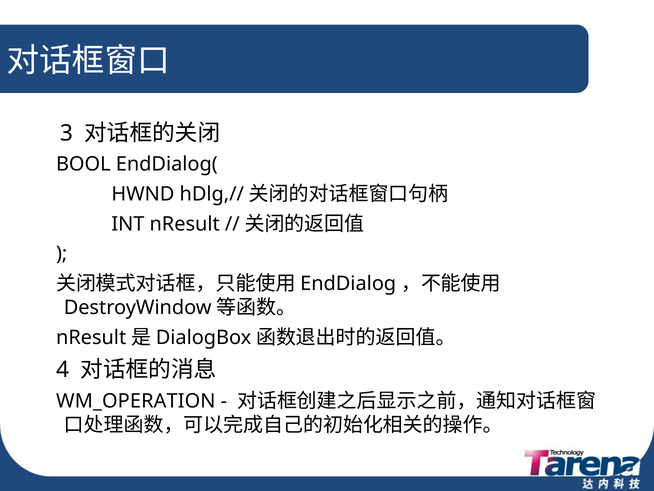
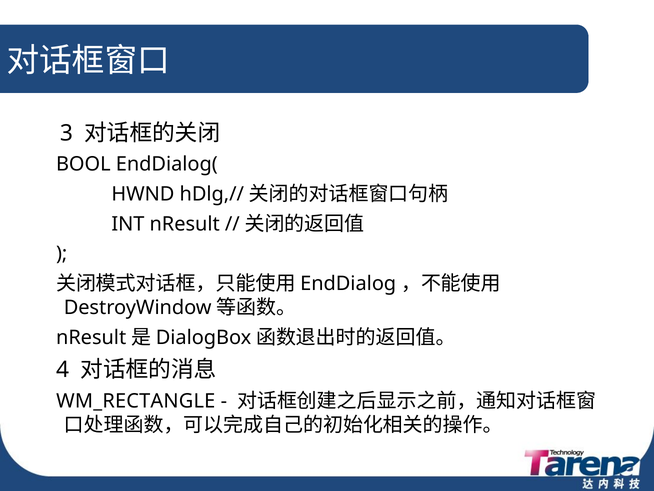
WM_OPERATION: WM_OPERATION -> WM_RECTANGLE (136, 401)
